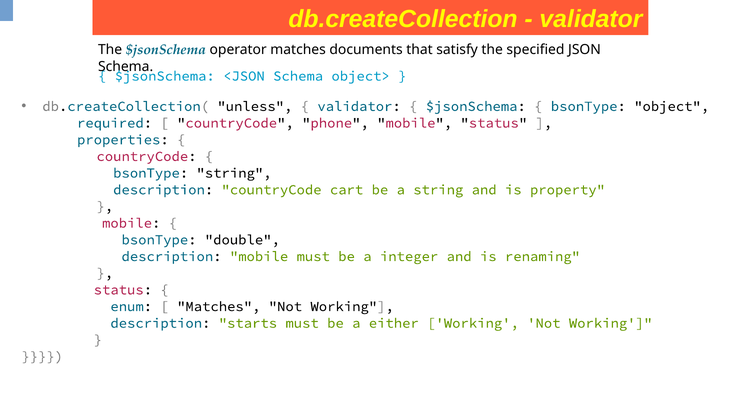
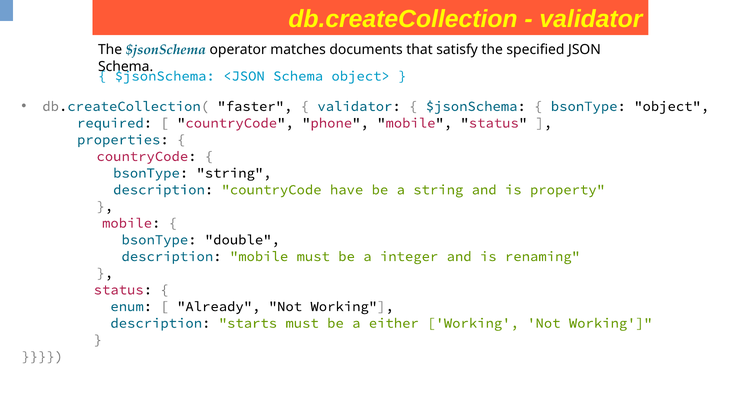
unless: unless -> faster (255, 106)
cart: cart -> have (347, 190)
Matches: Matches -> Already (219, 306)
